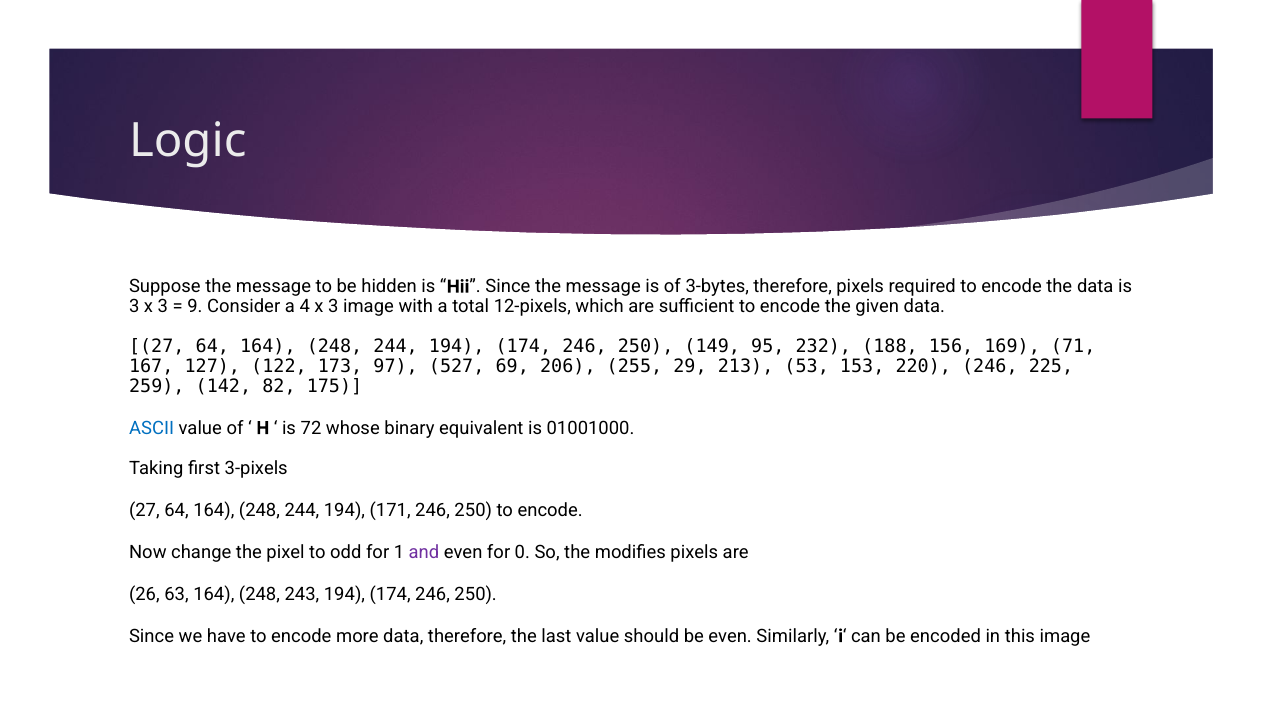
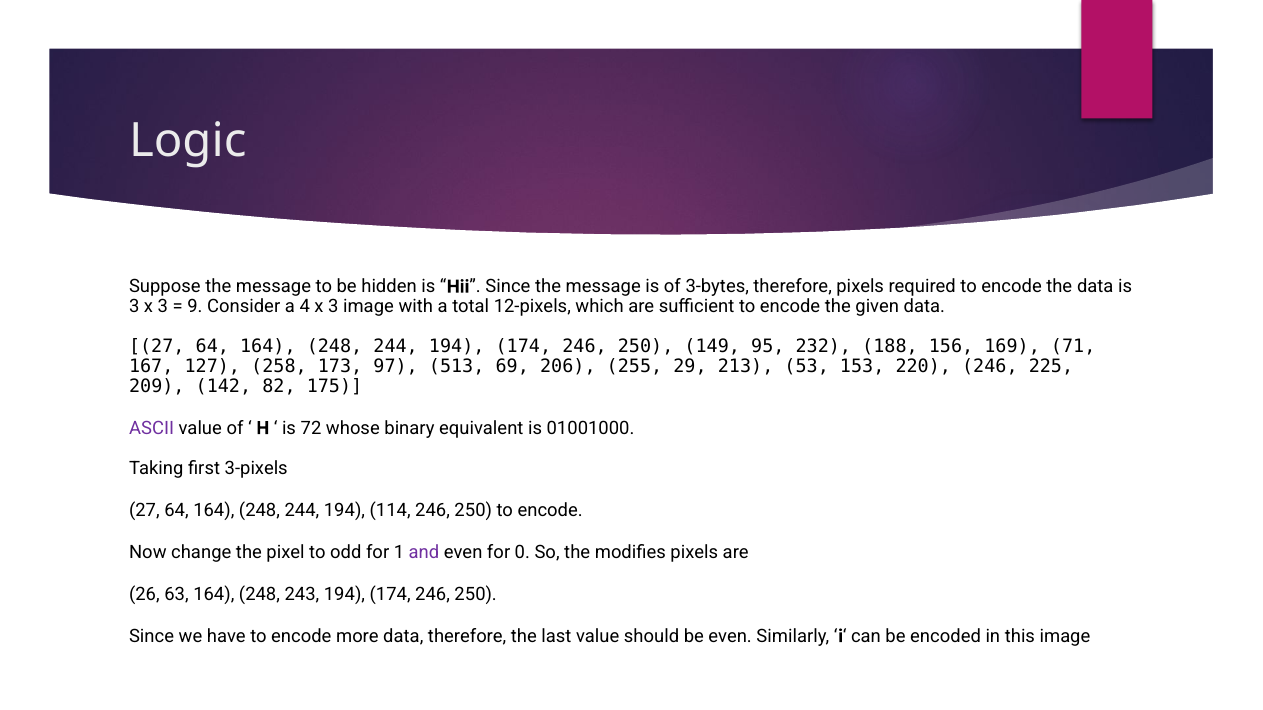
122: 122 -> 258 (279, 366)
527: 527 -> 513 (457, 366)
259: 259 -> 209 (157, 386)
ASCII colour: blue -> purple (152, 428)
171: 171 -> 114 (390, 510)
